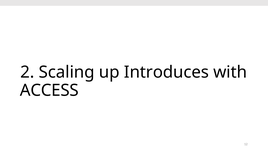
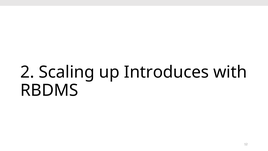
ACCESS: ACCESS -> RBDMS (49, 90)
